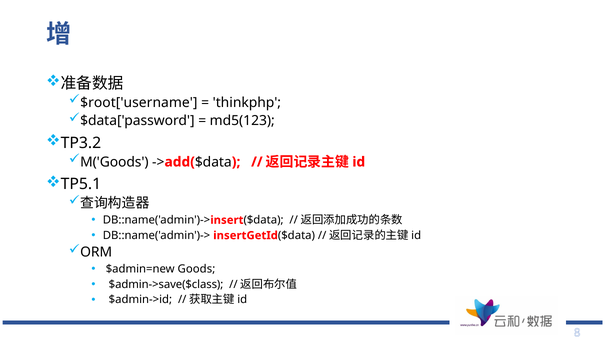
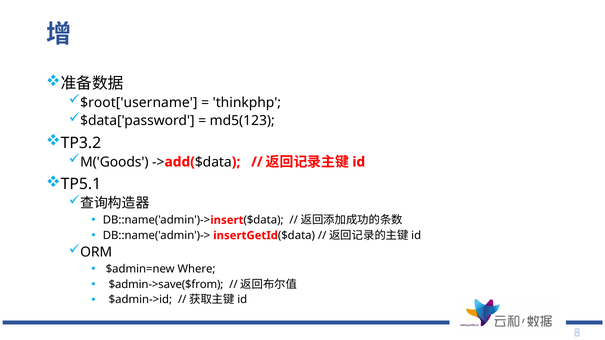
Goods: Goods -> Where (196, 269)
$admin->save($class: $admin->save($class -> $admin->save($from (166, 285)
